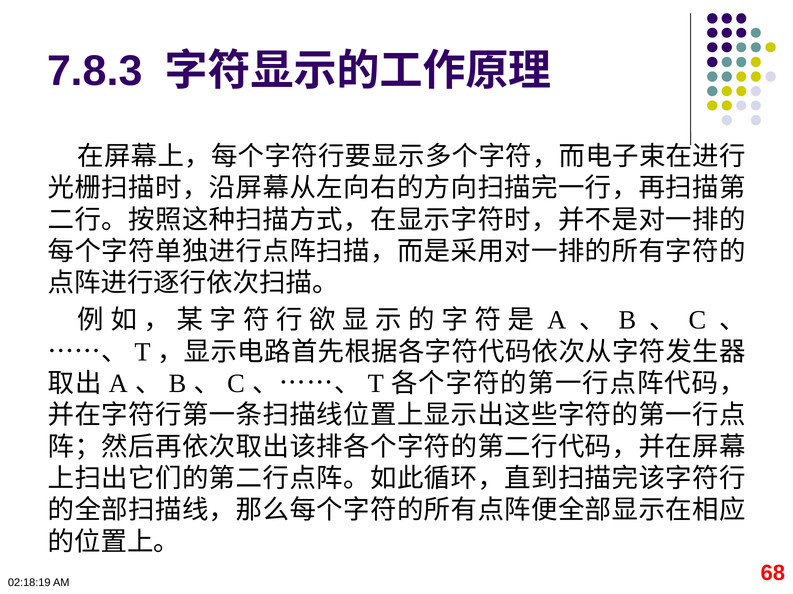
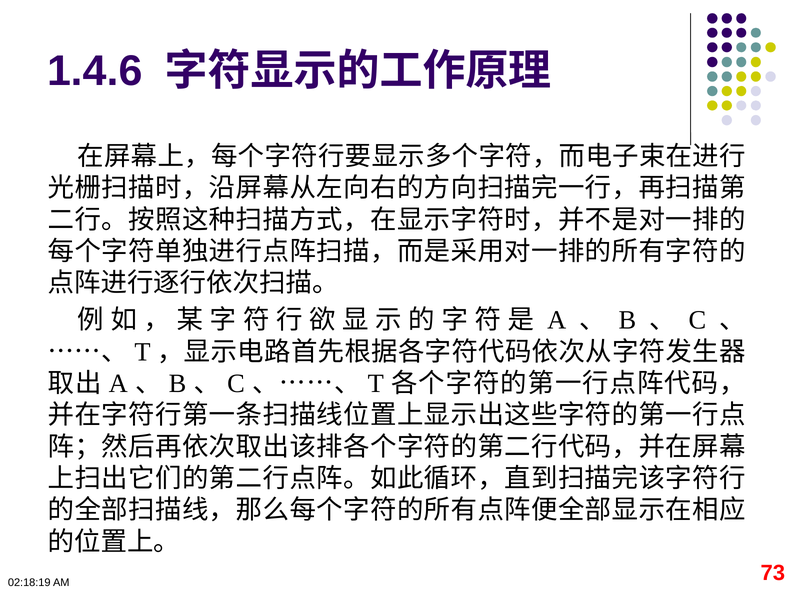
7.8.3: 7.8.3 -> 1.4.6 (95, 71)
68: 68 -> 73 (773, 574)
